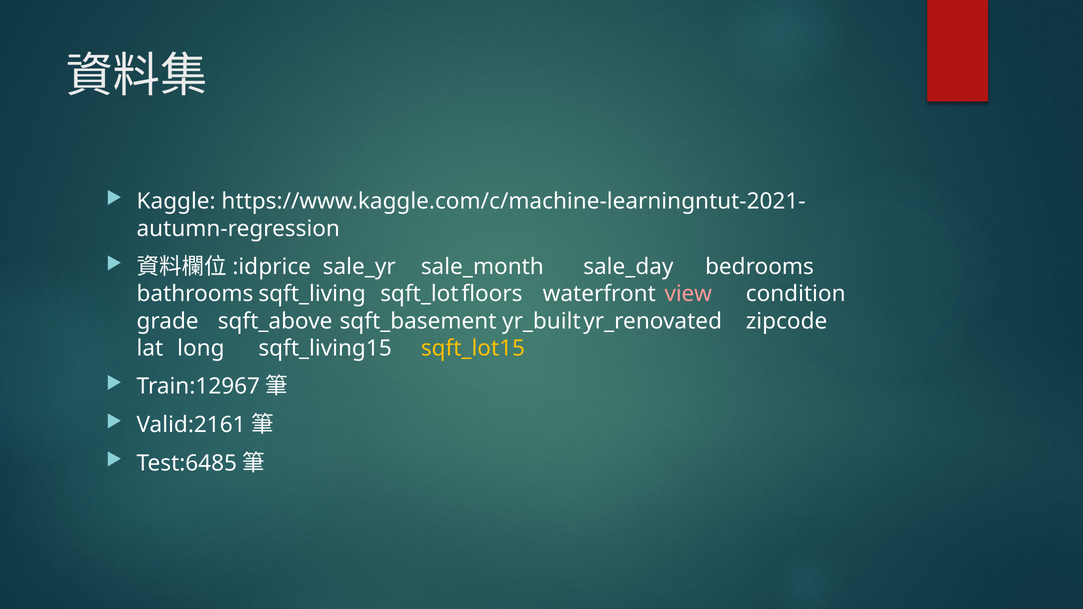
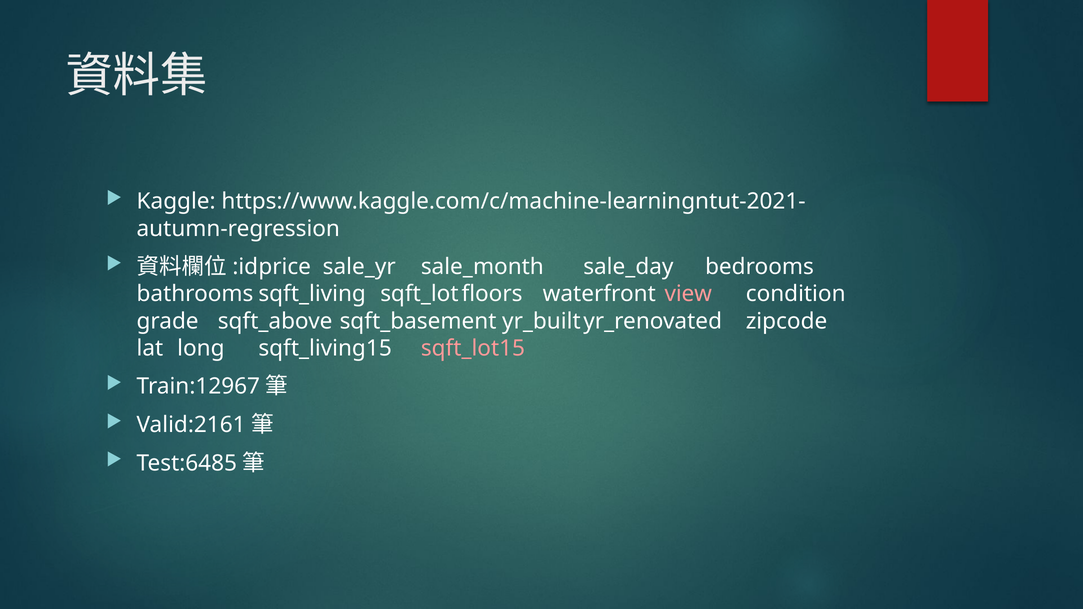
sqft_lot15 colour: yellow -> pink (473, 348)
